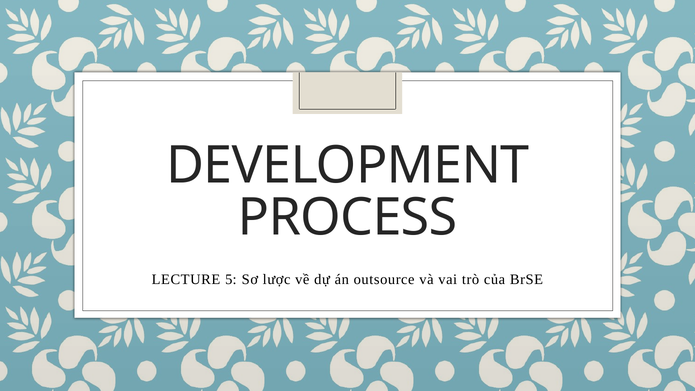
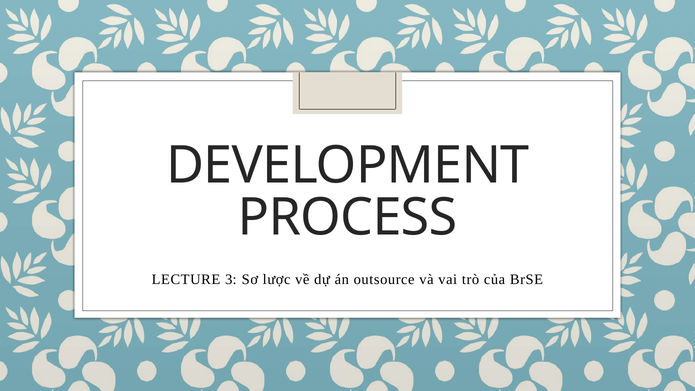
5: 5 -> 3 (231, 279)
